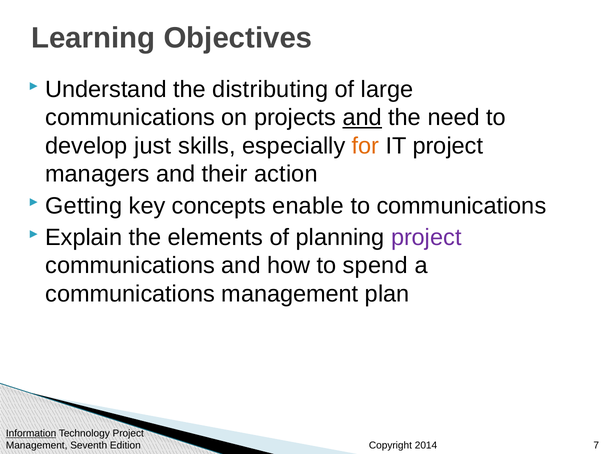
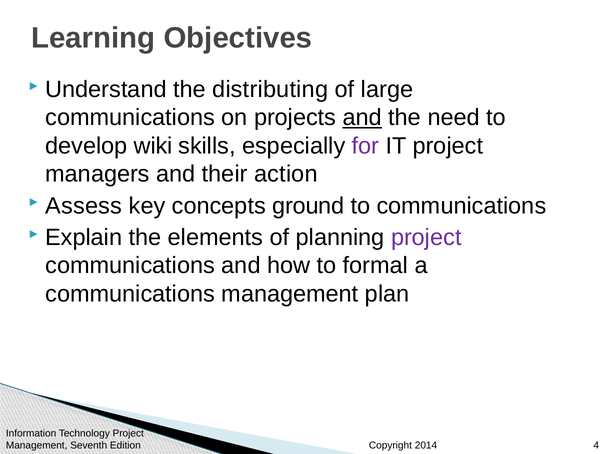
just: just -> wiki (153, 146)
for colour: orange -> purple (365, 146)
Getting: Getting -> Assess (84, 206)
enable: enable -> ground (308, 206)
spend: spend -> formal (375, 266)
Information underline: present -> none (31, 433)
7: 7 -> 4 (596, 445)
